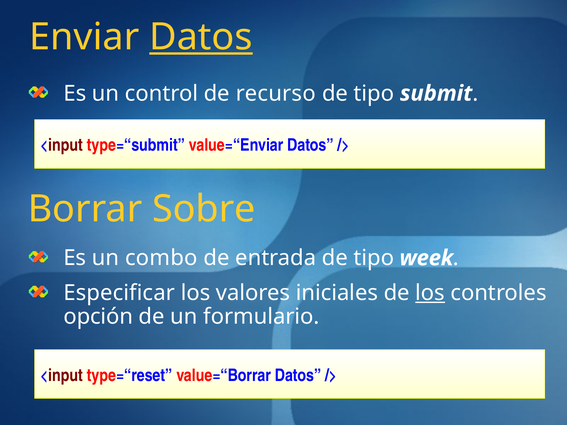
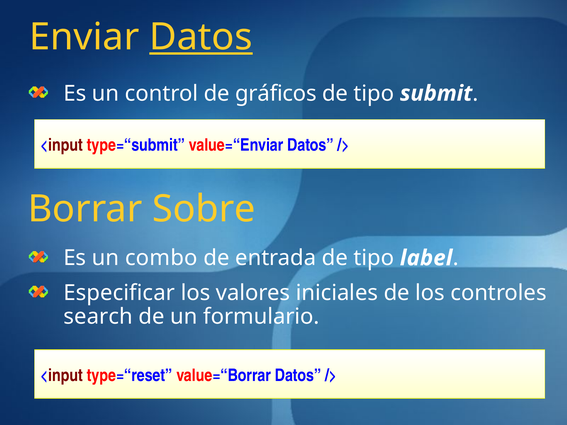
recurso: recurso -> gráficos (276, 93)
week: week -> label (426, 258)
los underline: present -> none (430, 293)
opción: opción -> search (98, 317)
